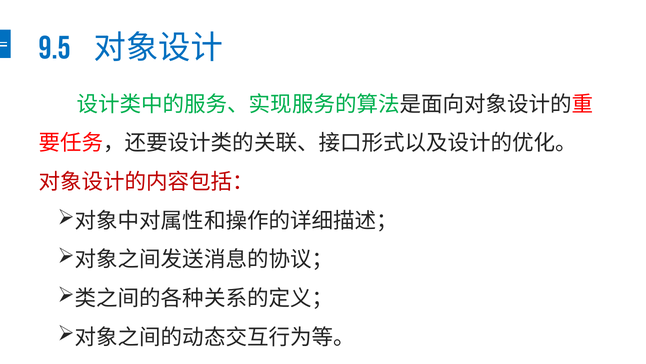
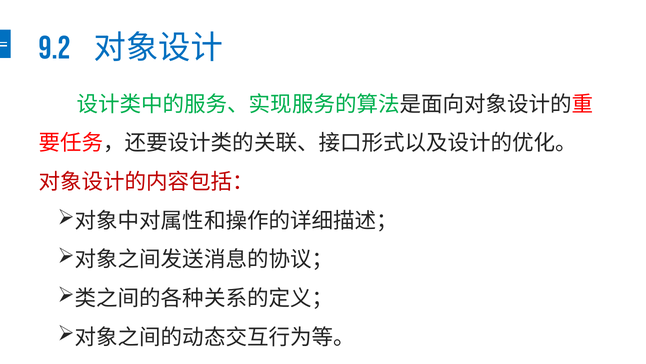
9.5: 9.5 -> 9.2 (55, 48)
